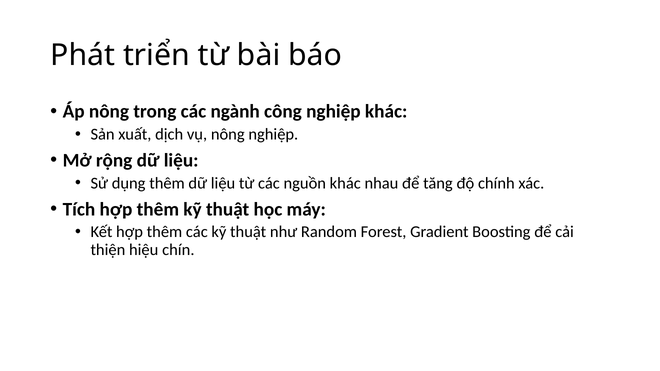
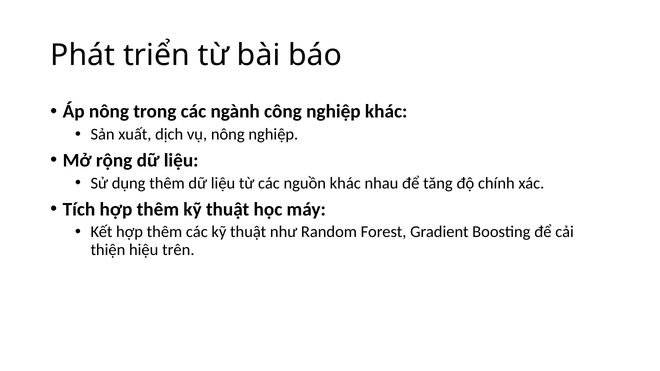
chín: chín -> trên (178, 250)
